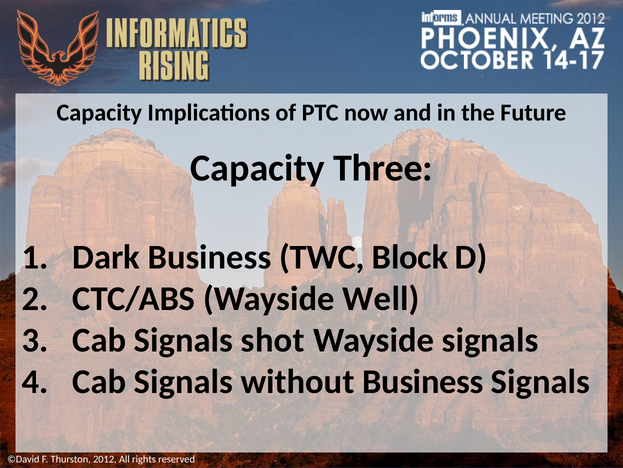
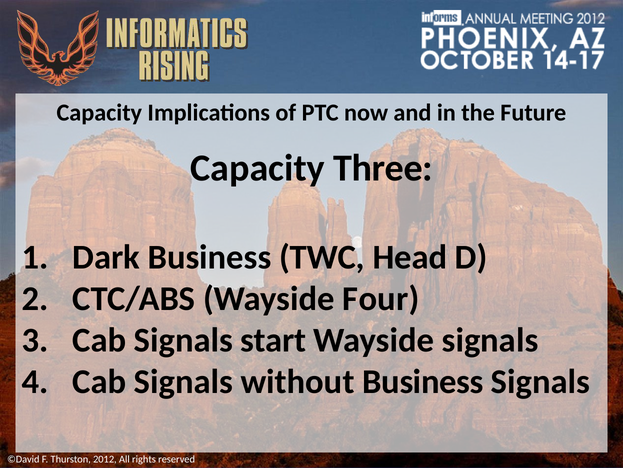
Block: Block -> Head (410, 257)
Well: Well -> Four (381, 298)
shot: shot -> start (273, 340)
